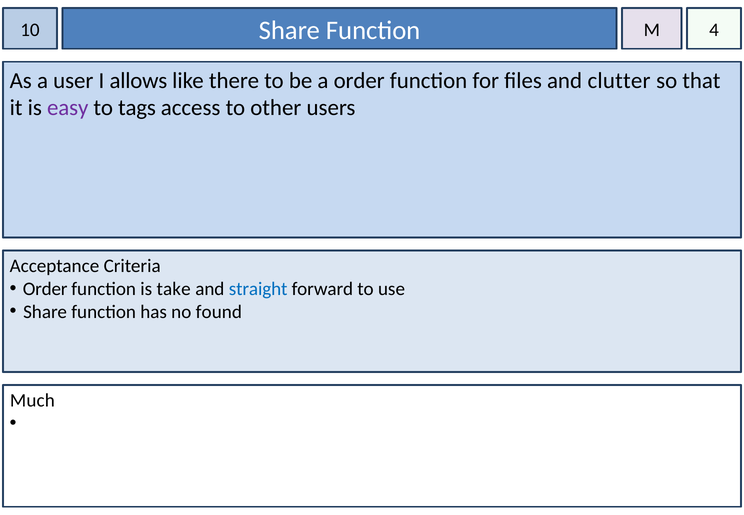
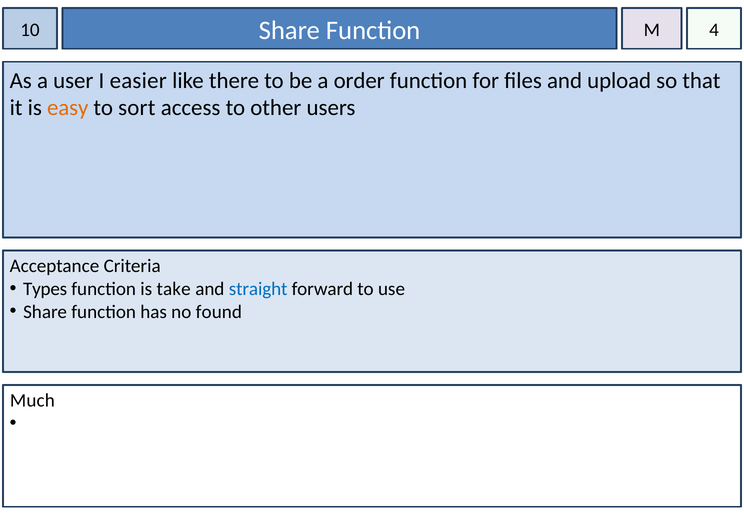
allows: allows -> easier (138, 80)
clutter: clutter -> upload (619, 80)
easy colour: purple -> orange (68, 108)
tags: tags -> sort (137, 108)
Order: Order -> Types (45, 289)
